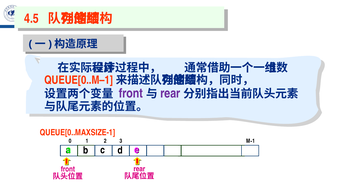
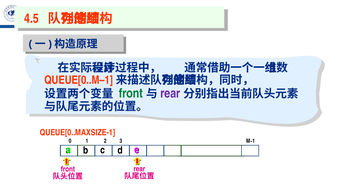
front colour: purple -> green (131, 93)
